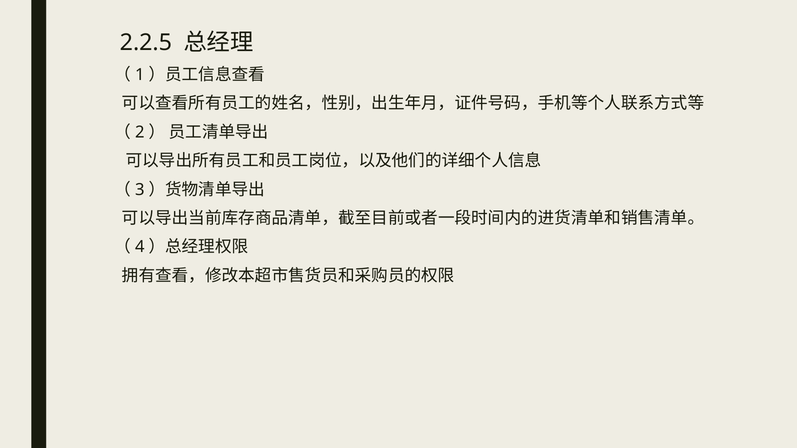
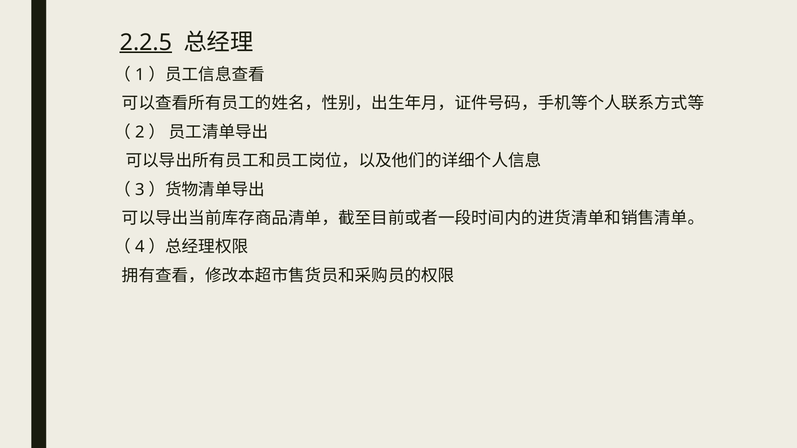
2.2.5 underline: none -> present (146, 42)
